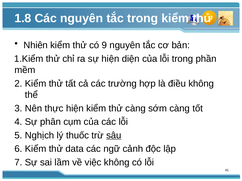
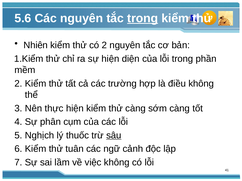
1.8: 1.8 -> 5.6 (23, 18)
trong underline: none -> present (143, 18)
có 9: 9 -> 2 (104, 45)
data: data -> tuân (75, 149)
